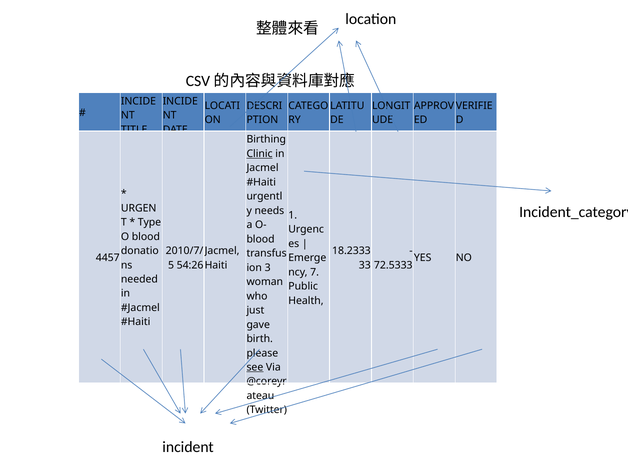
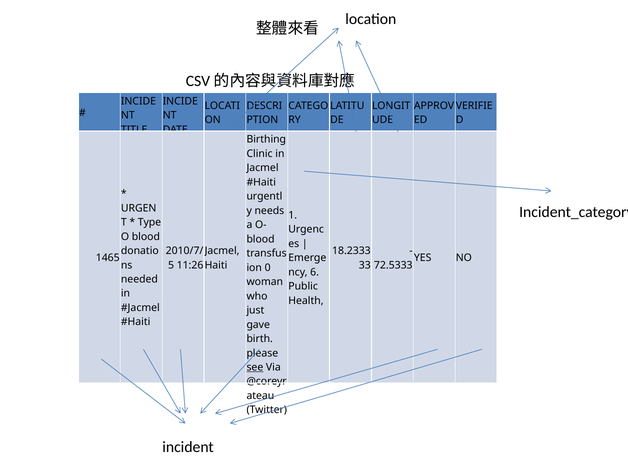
Clinic underline: present -> none (260, 154)
4457: 4457 -> 1465 (108, 258)
54:26: 54:26 -> 11:26 (190, 265)
3: 3 -> 0 (268, 268)
7: 7 -> 6 (315, 272)
